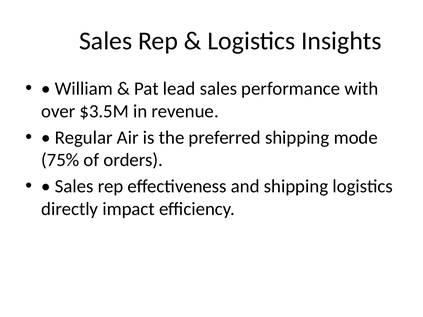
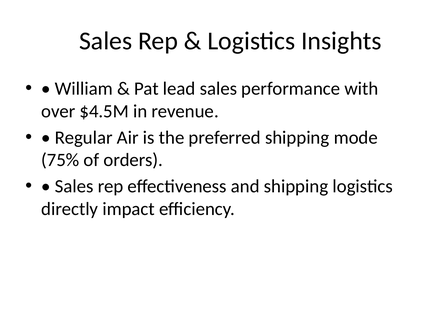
$3.5M: $3.5M -> $4.5M (104, 111)
